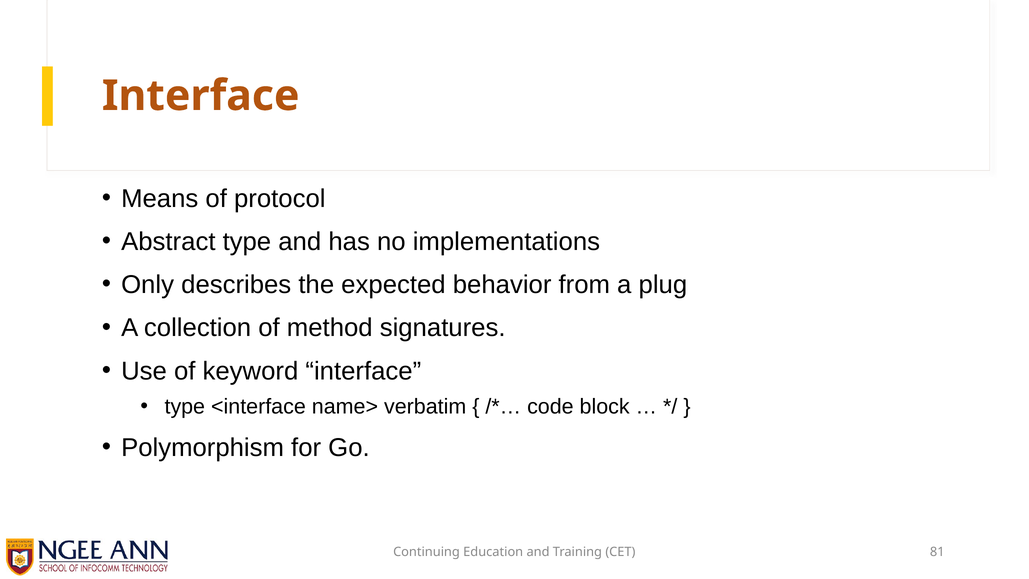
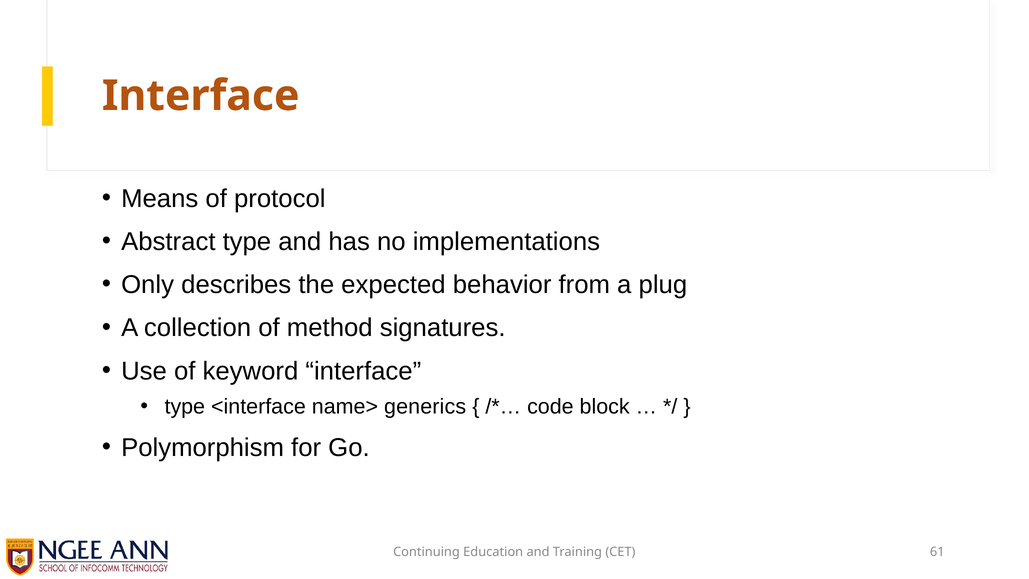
verbatim: verbatim -> generics (425, 407)
81: 81 -> 61 (937, 552)
